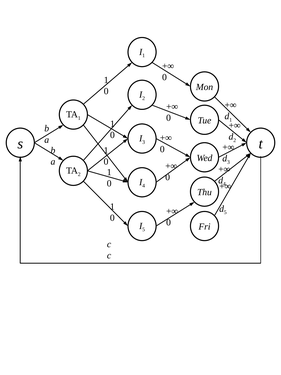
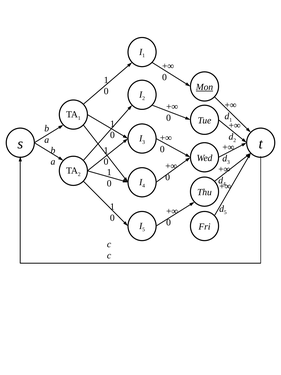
Mon underline: none -> present (204, 87)
